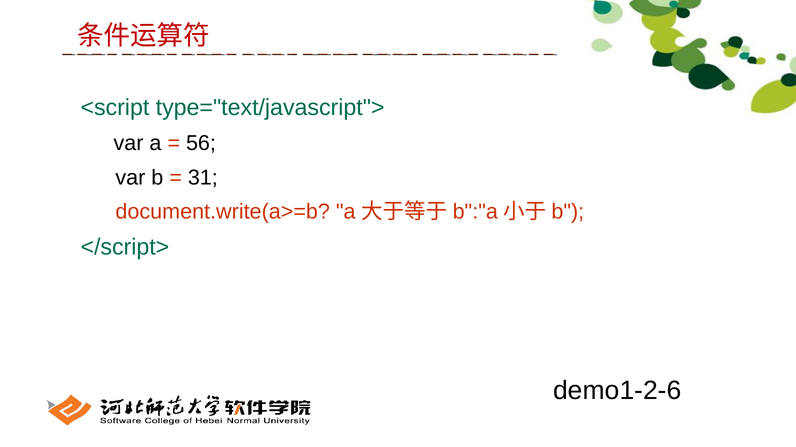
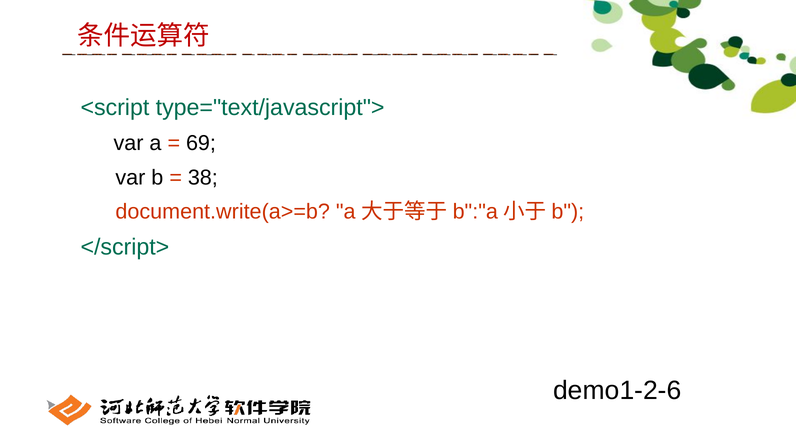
56: 56 -> 69 (201, 143)
31: 31 -> 38 (203, 178)
